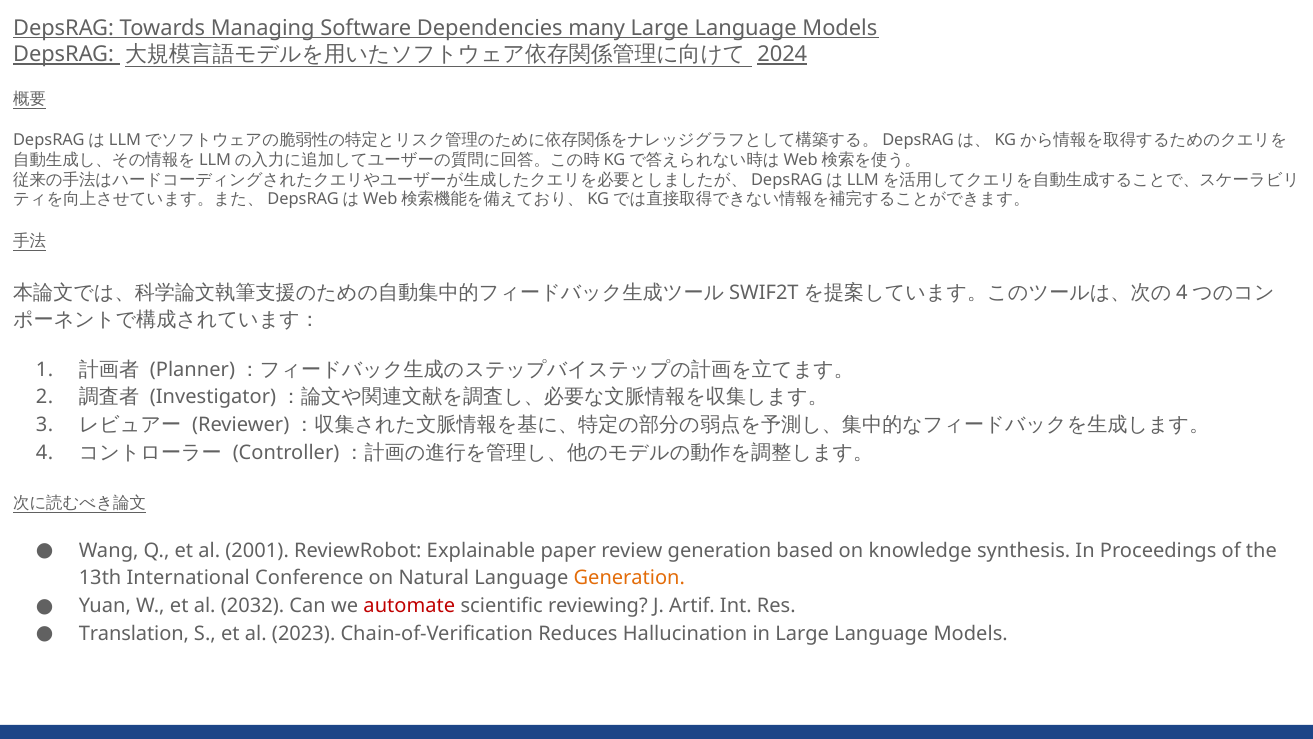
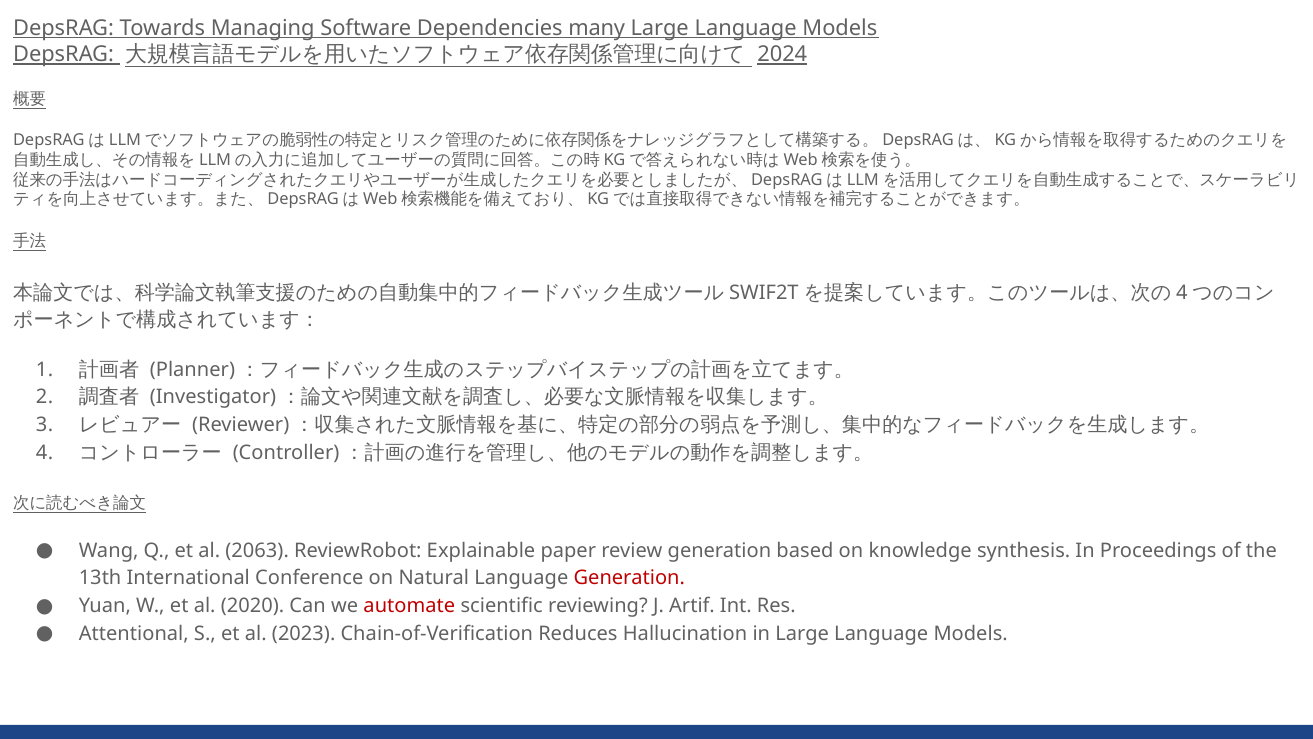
2001: 2001 -> 2063 (257, 550)
Generation colour: orange -> red (629, 578)
2032: 2032 -> 2020 (253, 605)
Translation: Translation -> Attentional (134, 633)
